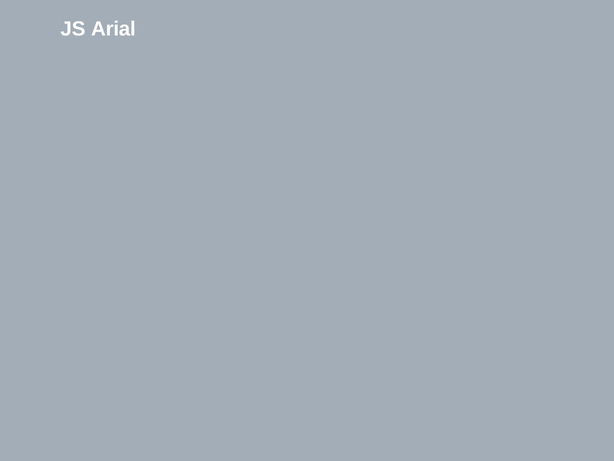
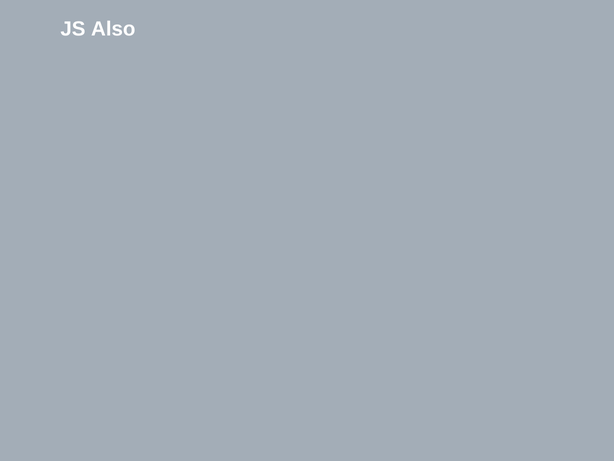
Arial: Arial -> Also (113, 29)
